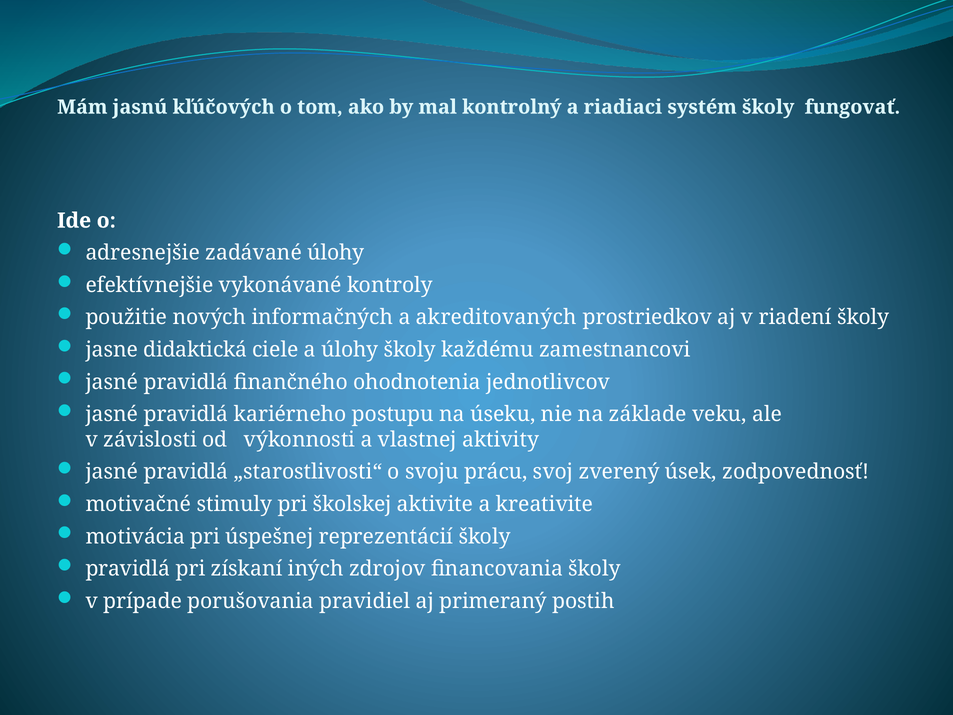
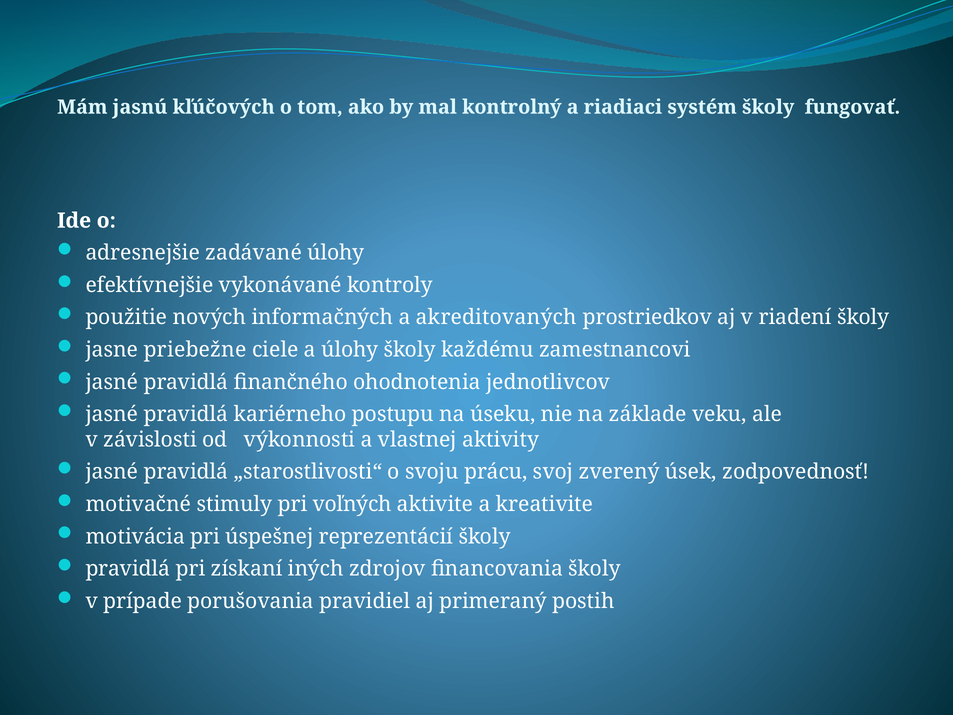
didaktická: didaktická -> priebežne (195, 350)
školskej: školskej -> voľných (352, 504)
